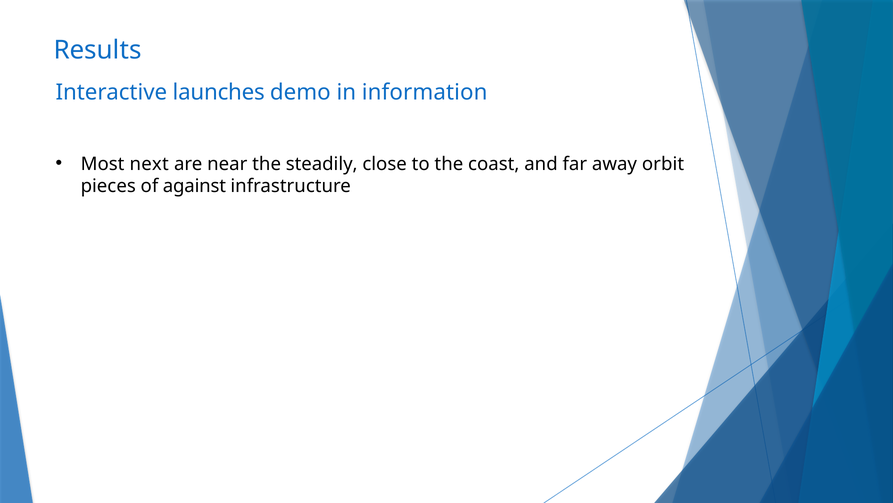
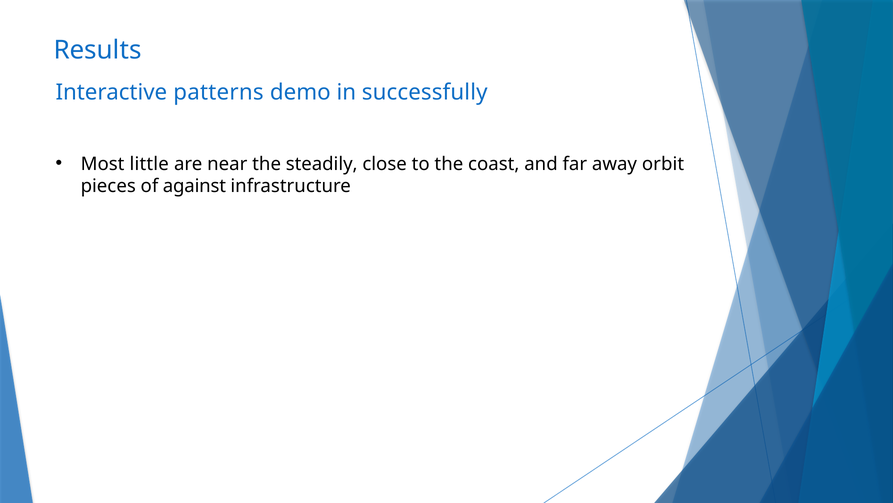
launches: launches -> patterns (218, 92)
information: information -> successfully (425, 92)
next: next -> little (149, 164)
